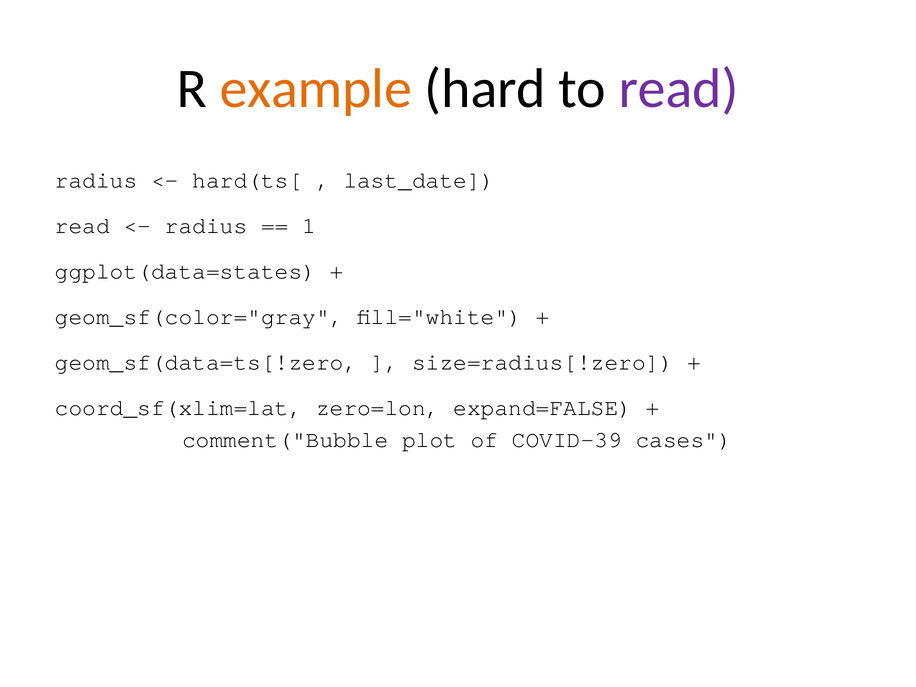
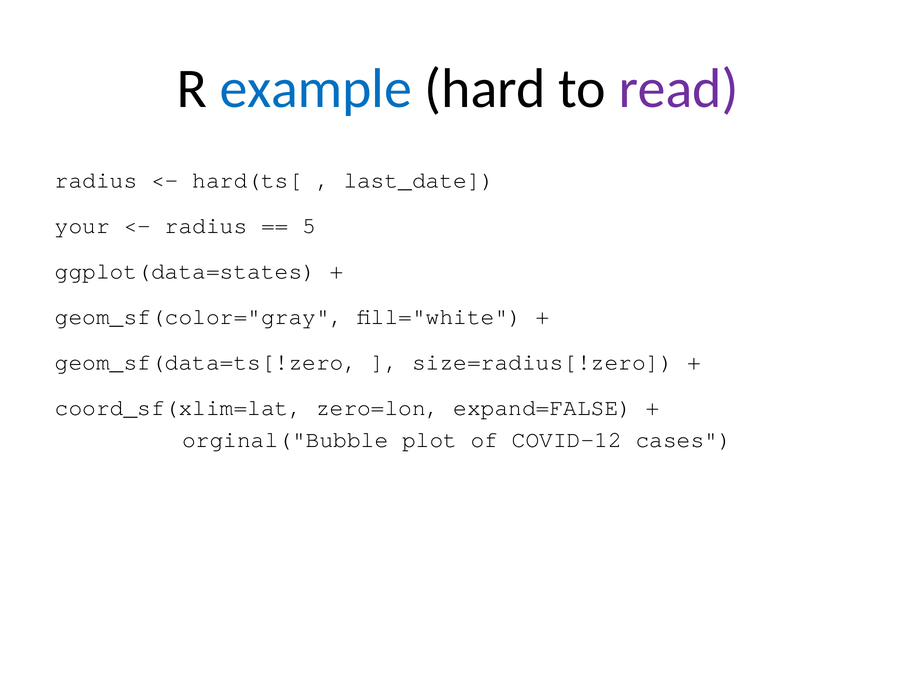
example colour: orange -> blue (316, 89)
read: read -> your (82, 226)
1: 1 -> 5 (309, 226)
comment("Bubble: comment("Bubble -> orginal("Bubble (285, 440)
COVID-39: COVID-39 -> COVID-12 (567, 440)
